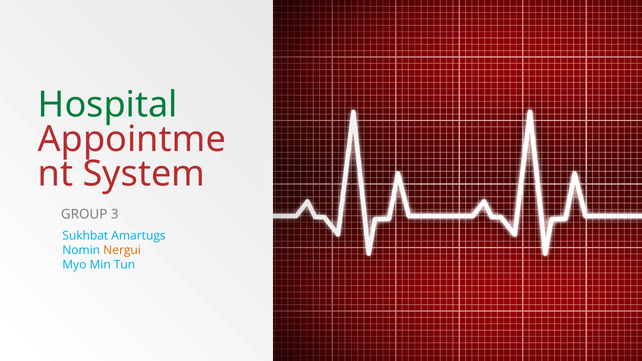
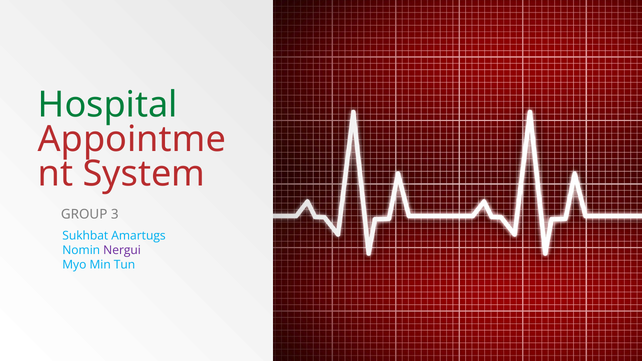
Nergui colour: orange -> purple (122, 251)
